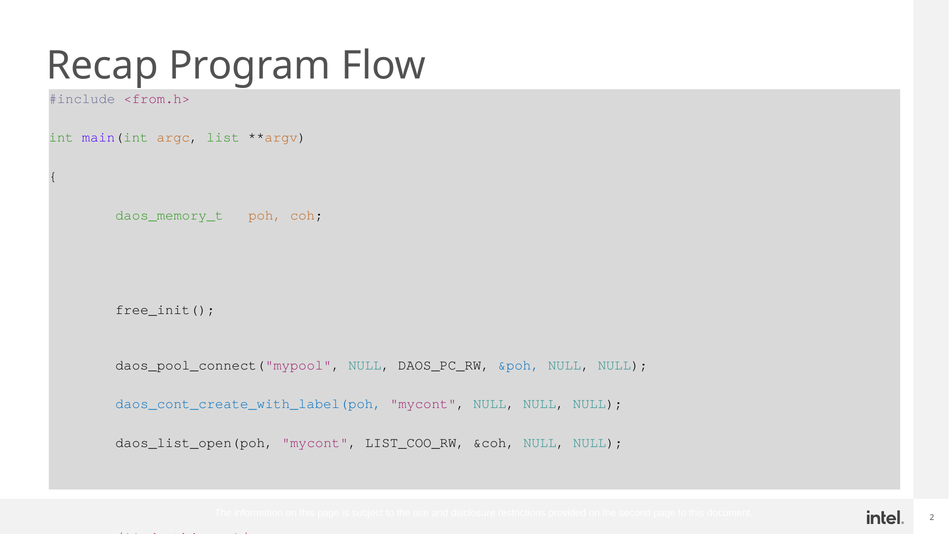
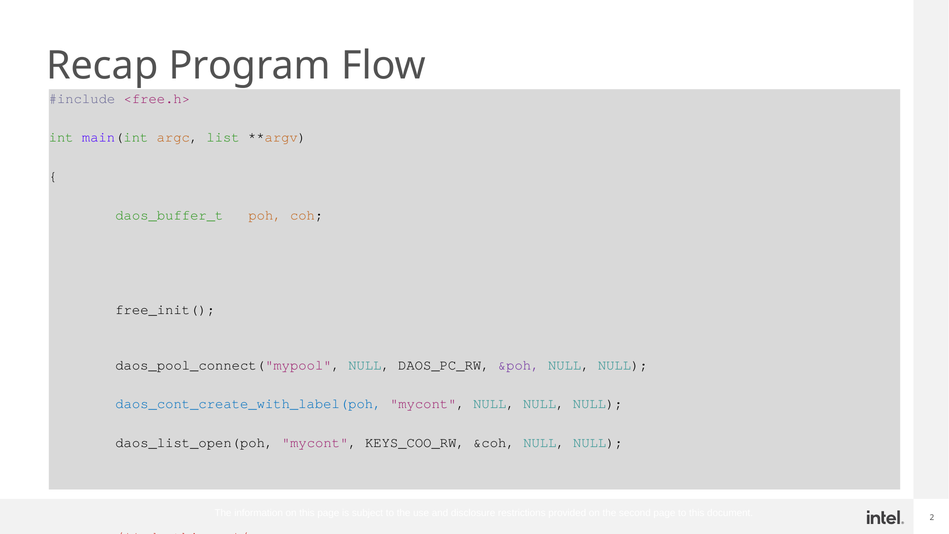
<from.h>: <from.h> -> <free.h> (157, 98)
daos_memory_t: daos_memory_t -> daos_buffer_t (169, 215)
&poh colour: blue -> purple (519, 365)
LIST_COO_RW: LIST_COO_RW -> KEYS_COO_RW (415, 443)
